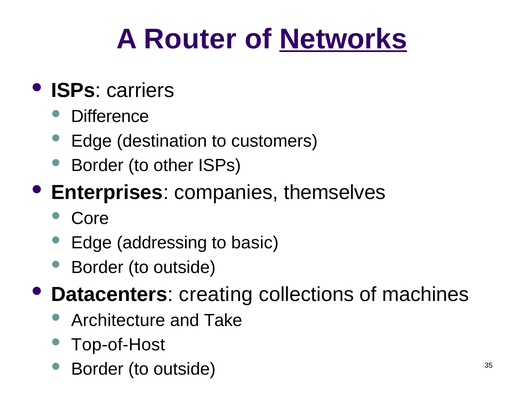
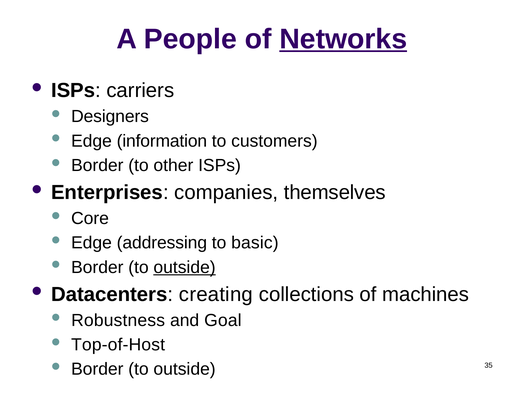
Router: Router -> People (190, 39)
Difference: Difference -> Designers (110, 117)
destination: destination -> information (162, 141)
outside underline: none -> present (185, 267)
Architecture: Architecture -> Robustness (118, 320)
Take: Take -> Goal (223, 320)
